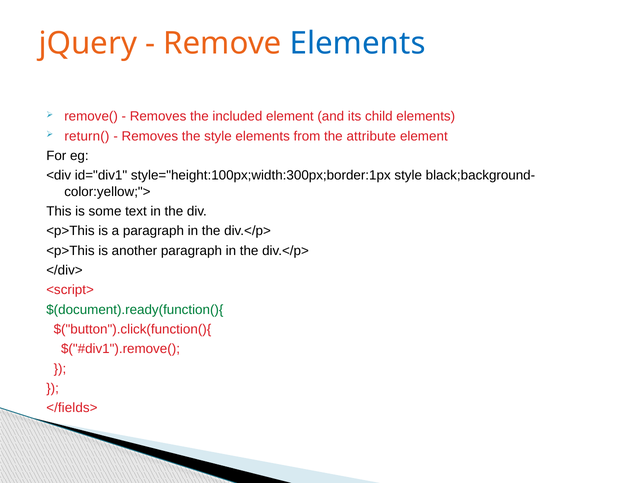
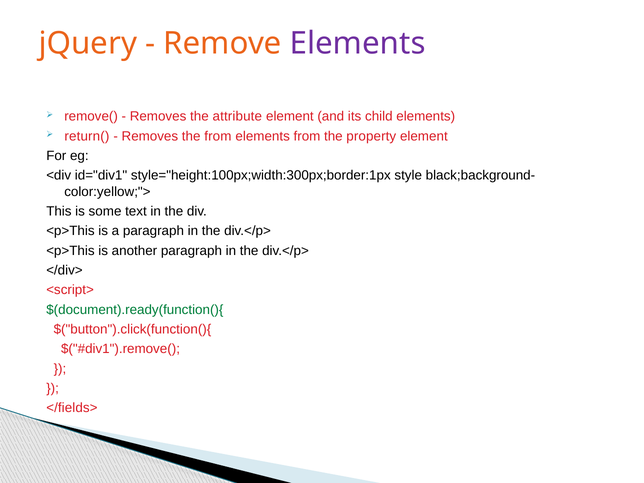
Elements colour: blue -> purple (358, 43)
included: included -> attribute (237, 116)
the style: style -> from (218, 136)
attribute: attribute -> property (371, 136)
